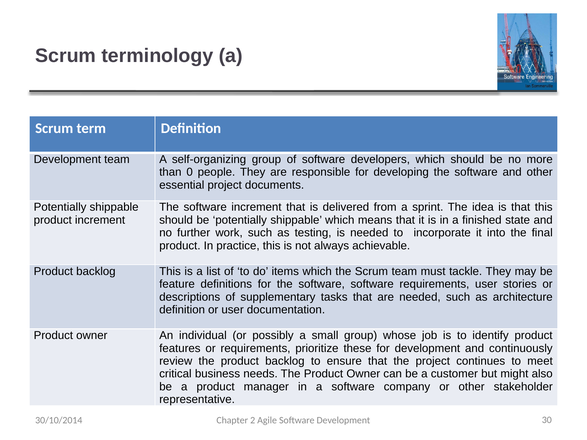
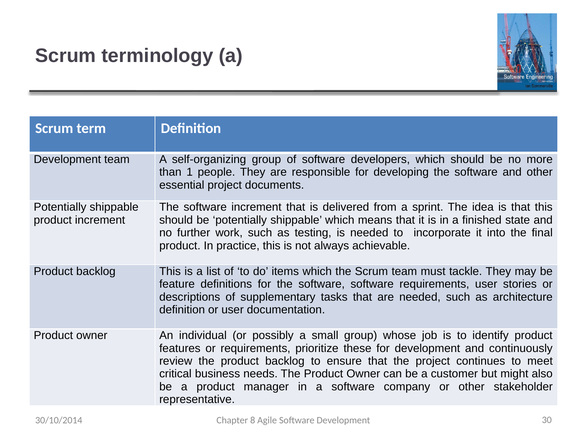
0: 0 -> 1 (190, 172)
2: 2 -> 8 (253, 420)
